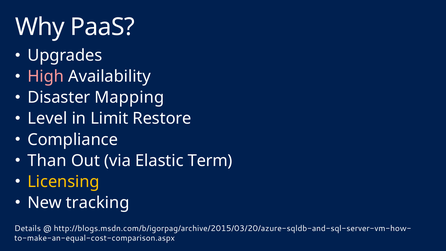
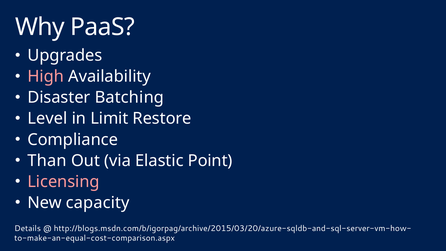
Mapping: Mapping -> Batching (129, 98)
Term: Term -> Point (210, 160)
Licensing colour: yellow -> pink (64, 181)
tracking: tracking -> capacity (98, 202)
